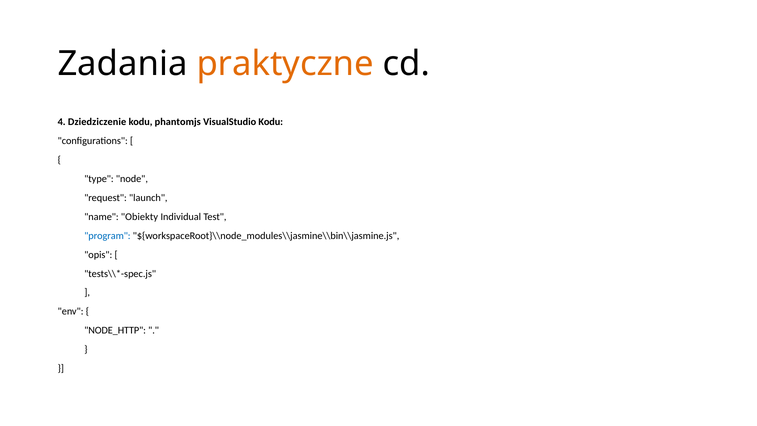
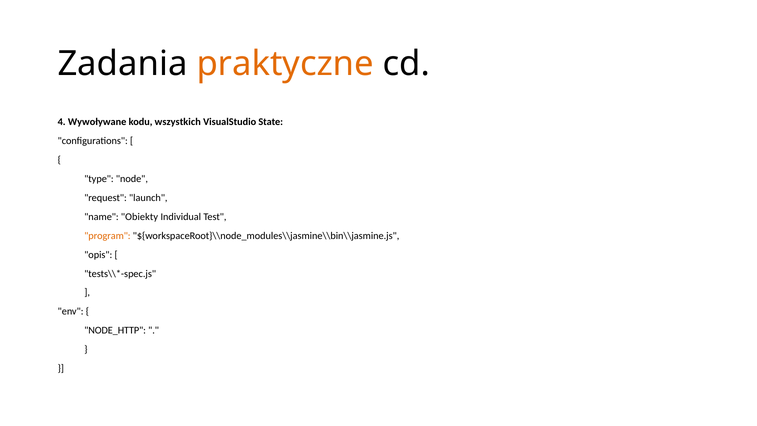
Dziedziczenie: Dziedziczenie -> Wywoływane (97, 122)
phantomjs: phantomjs -> wszystkich (178, 122)
VisualStudio Kodu: Kodu -> State (271, 122)
program colour: blue -> orange (107, 236)
